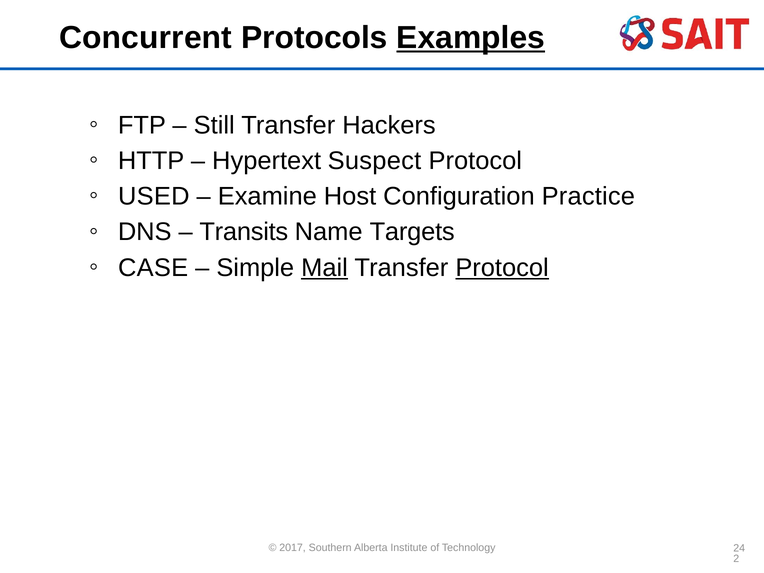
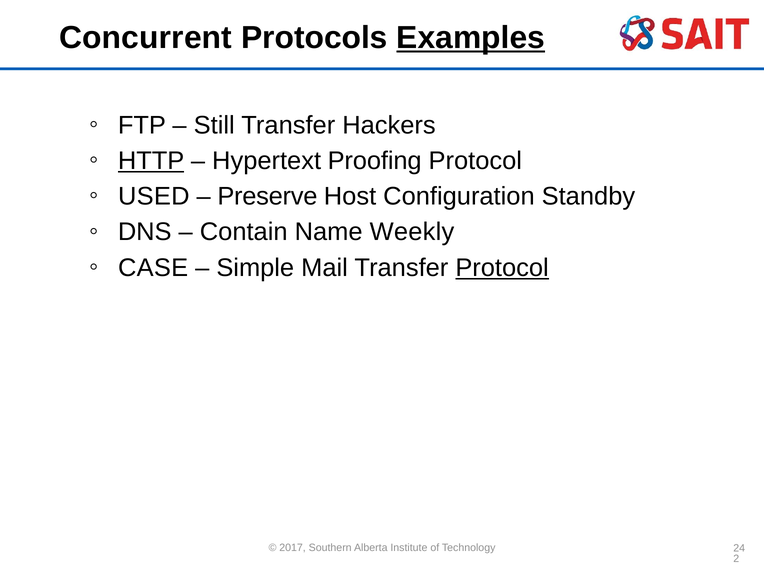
HTTP underline: none -> present (151, 161)
Suspect: Suspect -> Proofing (375, 161)
Examine: Examine -> Preserve (267, 196)
Practice: Practice -> Standby (588, 196)
Transits: Transits -> Contain (244, 232)
Targets: Targets -> Weekly (412, 232)
Mail underline: present -> none (325, 268)
